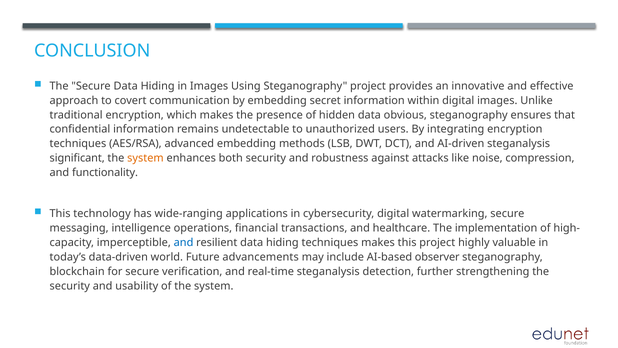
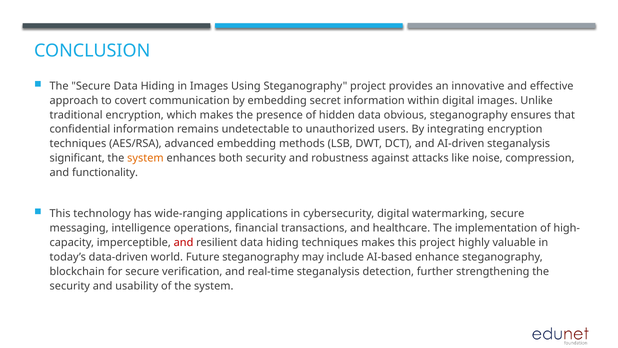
and colour: blue -> red (184, 242)
Future advancements: advancements -> steganography (261, 257)
observer: observer -> enhance (437, 257)
